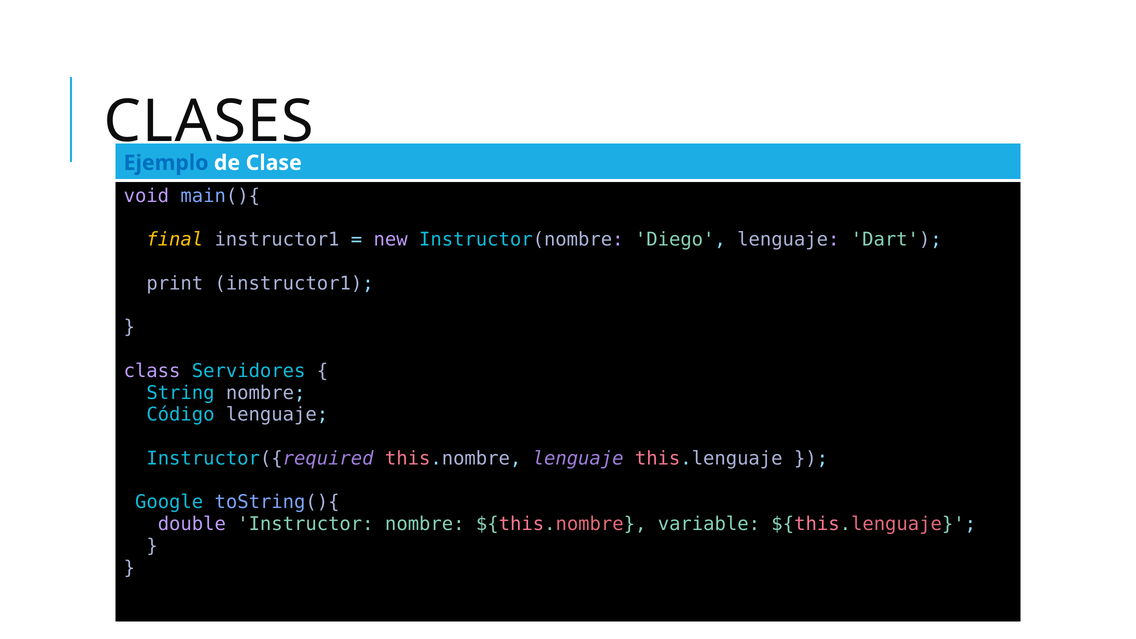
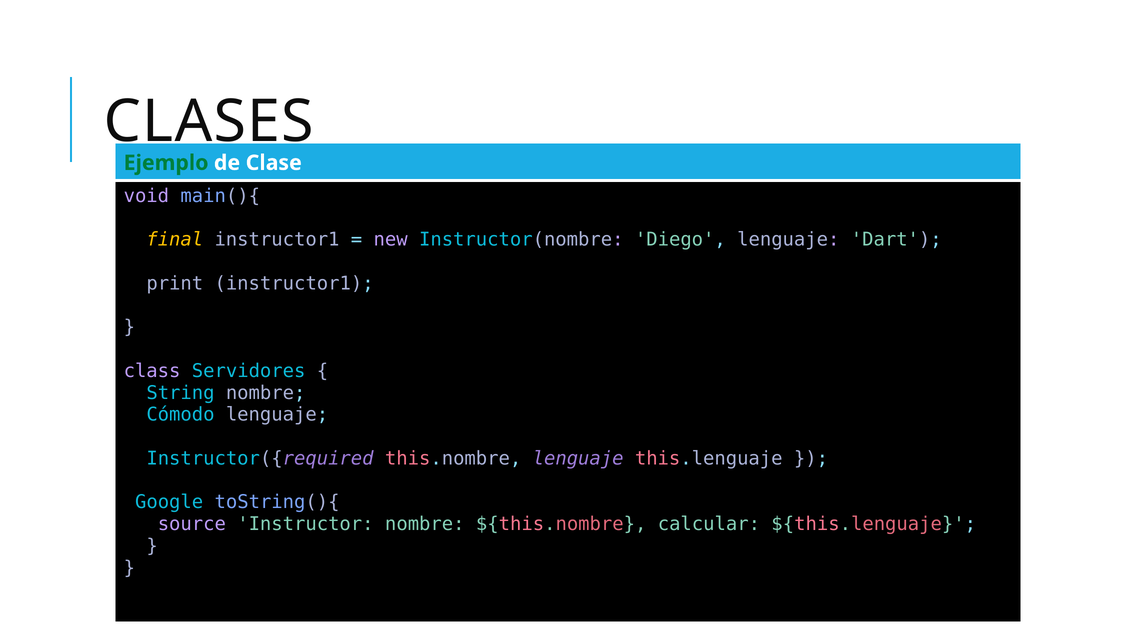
Ejemplo colour: blue -> green (166, 163)
Código: Código -> Cómodo (180, 415)
double: double -> source (192, 524)
variable: variable -> calcular (709, 524)
